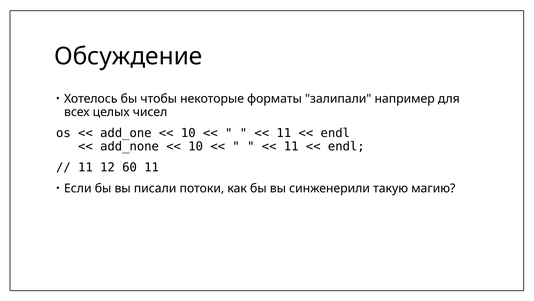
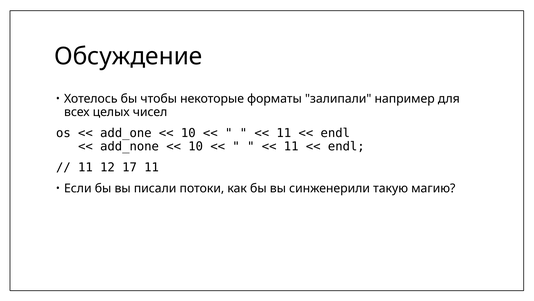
60: 60 -> 17 (130, 167)
